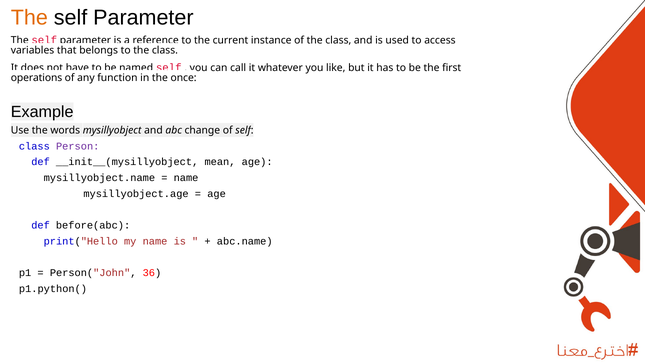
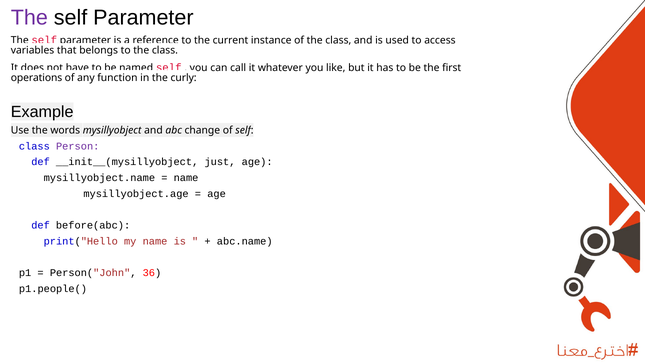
The colour: orange -> purple (29, 18)
once: once -> curly (184, 78)
mean: mean -> just (220, 162)
p1.python(: p1.python( -> p1.people( (53, 289)
